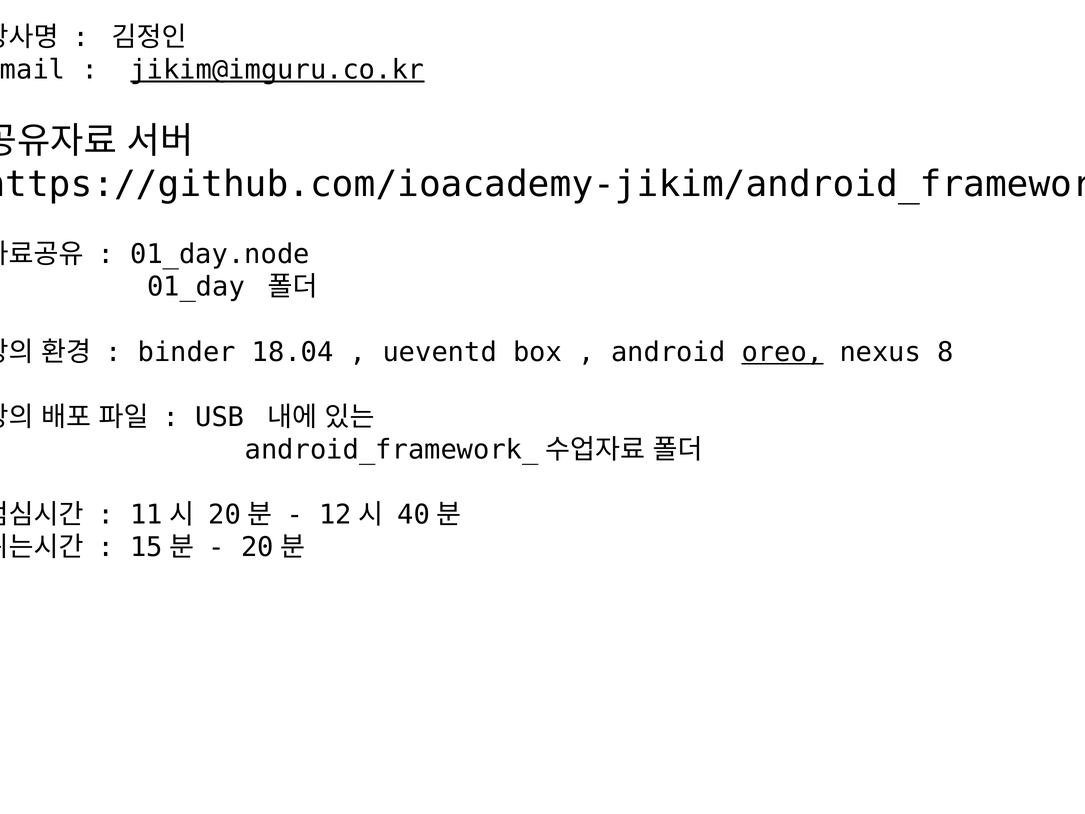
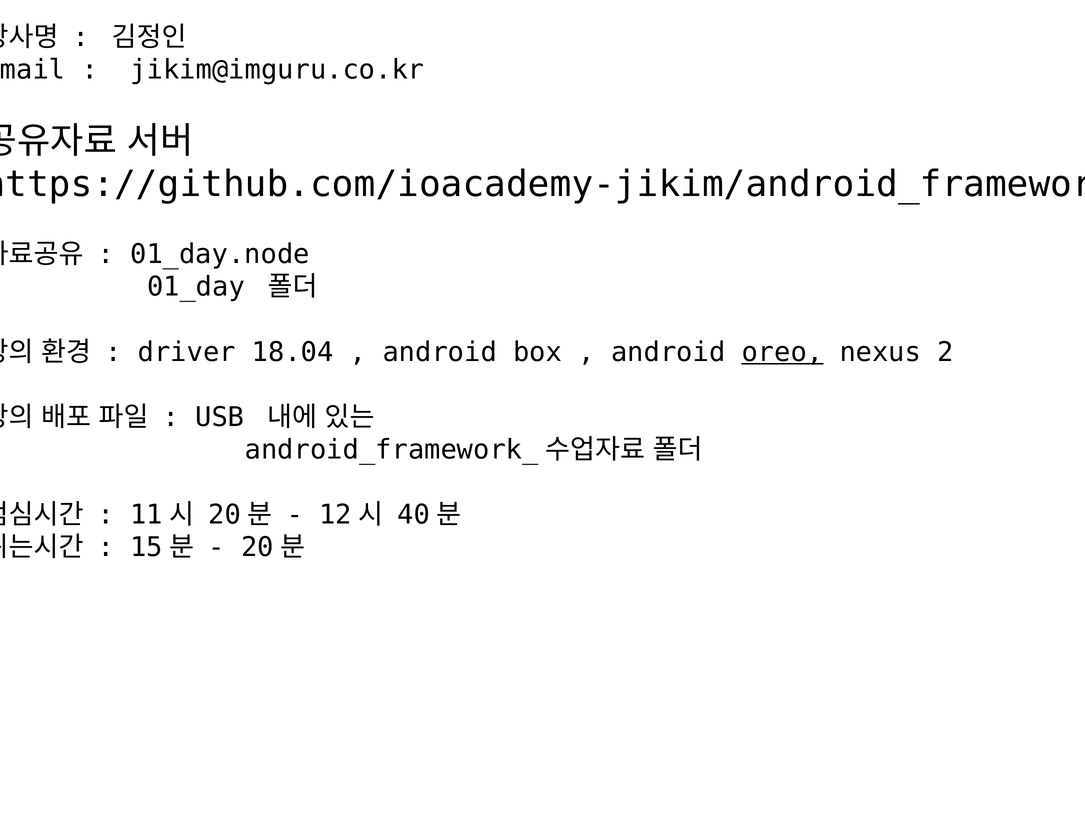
jikim@imguru.co.kr underline: present -> none (277, 70)
binder: binder -> driver (187, 352)
ueventd: ueventd -> android (440, 352)
8: 8 -> 2 (946, 352)
